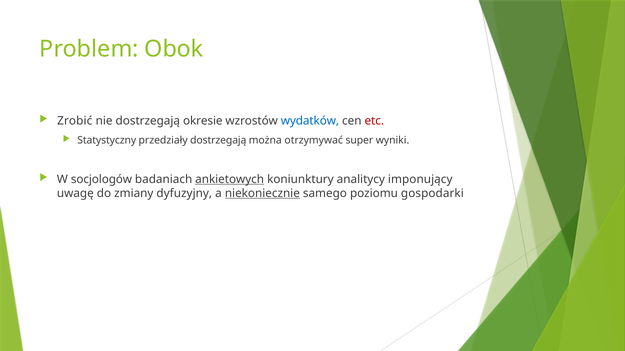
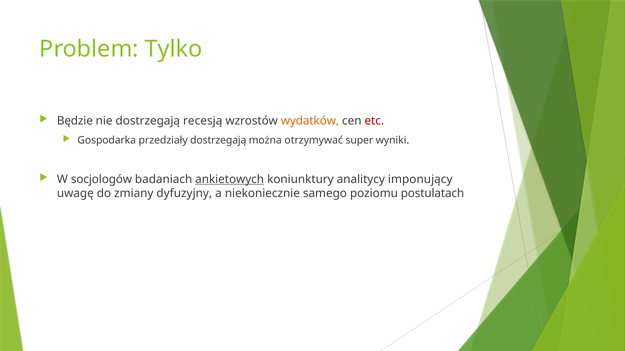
Obok: Obok -> Tylko (174, 49)
Zrobić: Zrobić -> Będzie (75, 121)
okresie: okresie -> recesją (203, 121)
wydatków colour: blue -> orange (310, 121)
Statystyczny: Statystyczny -> Gospodarka (107, 141)
niekoniecznie underline: present -> none (262, 194)
gospodarki: gospodarki -> postulatach (432, 194)
